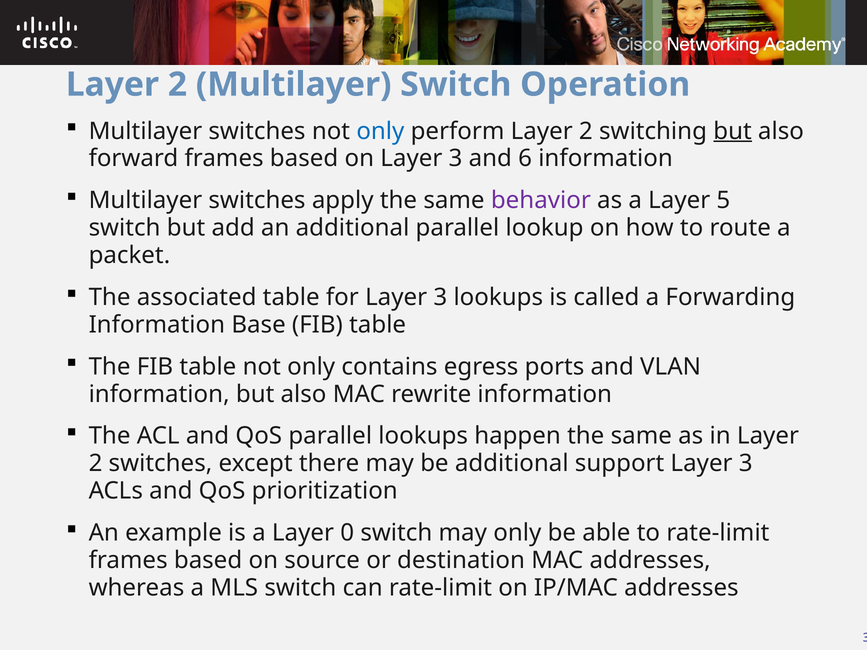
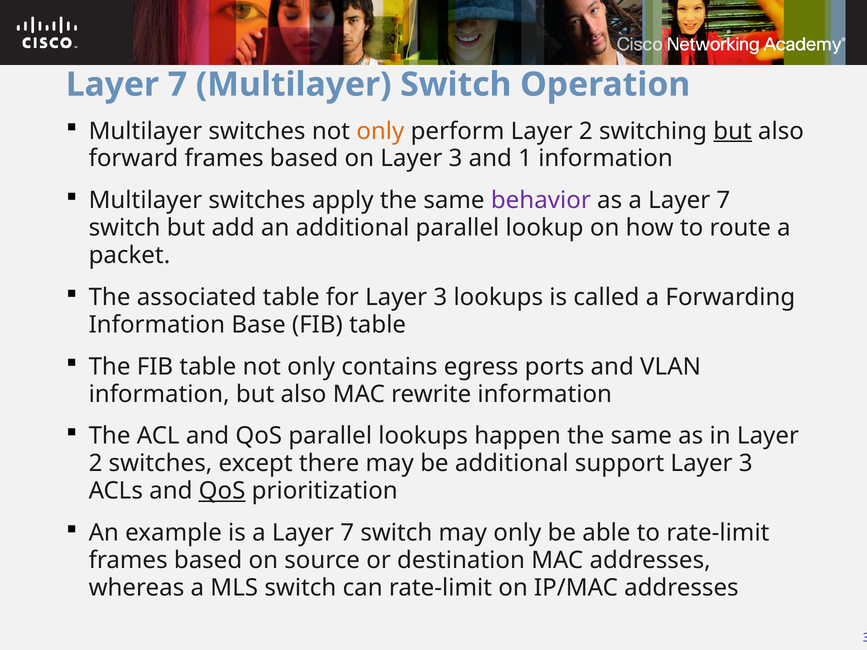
2: 2 -> 7 (177, 85)
only colour: blue -> orange (380, 131)
6: 6 -> 1 (525, 159)
as a Layer 5: 5 -> 7 (723, 201)
QoS underline: none -> present (222, 491)
is a Layer 0: 0 -> 7 (347, 533)
